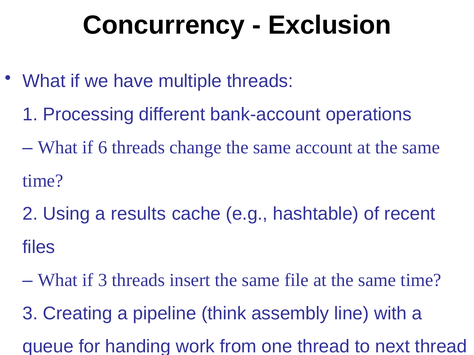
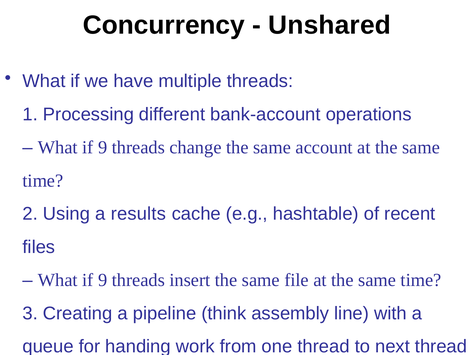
Exclusion: Exclusion -> Unshared (330, 25)
6: 6 -> 9 (103, 148)
3: 3 -> 9 (103, 281)
